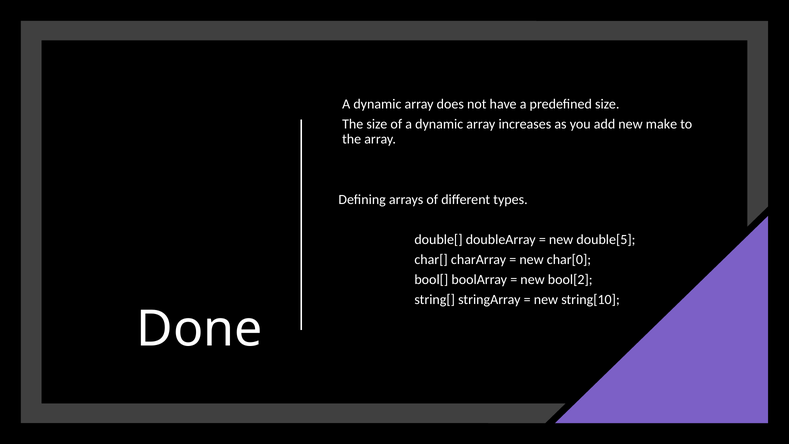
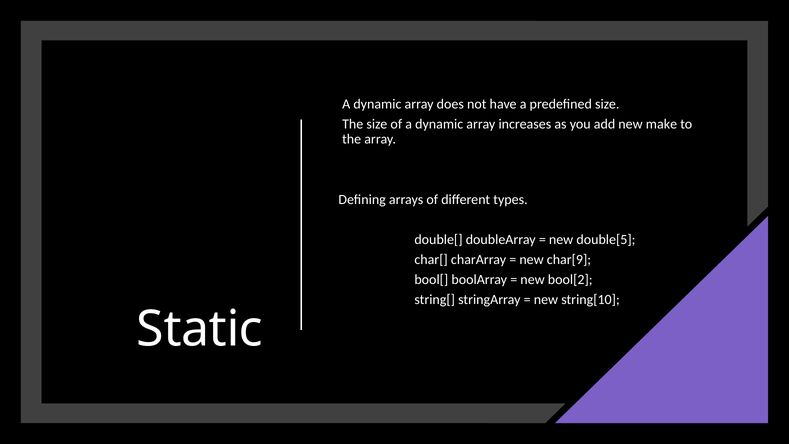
char[0: char[0 -> char[9 (569, 259)
Done: Done -> Static (200, 329)
